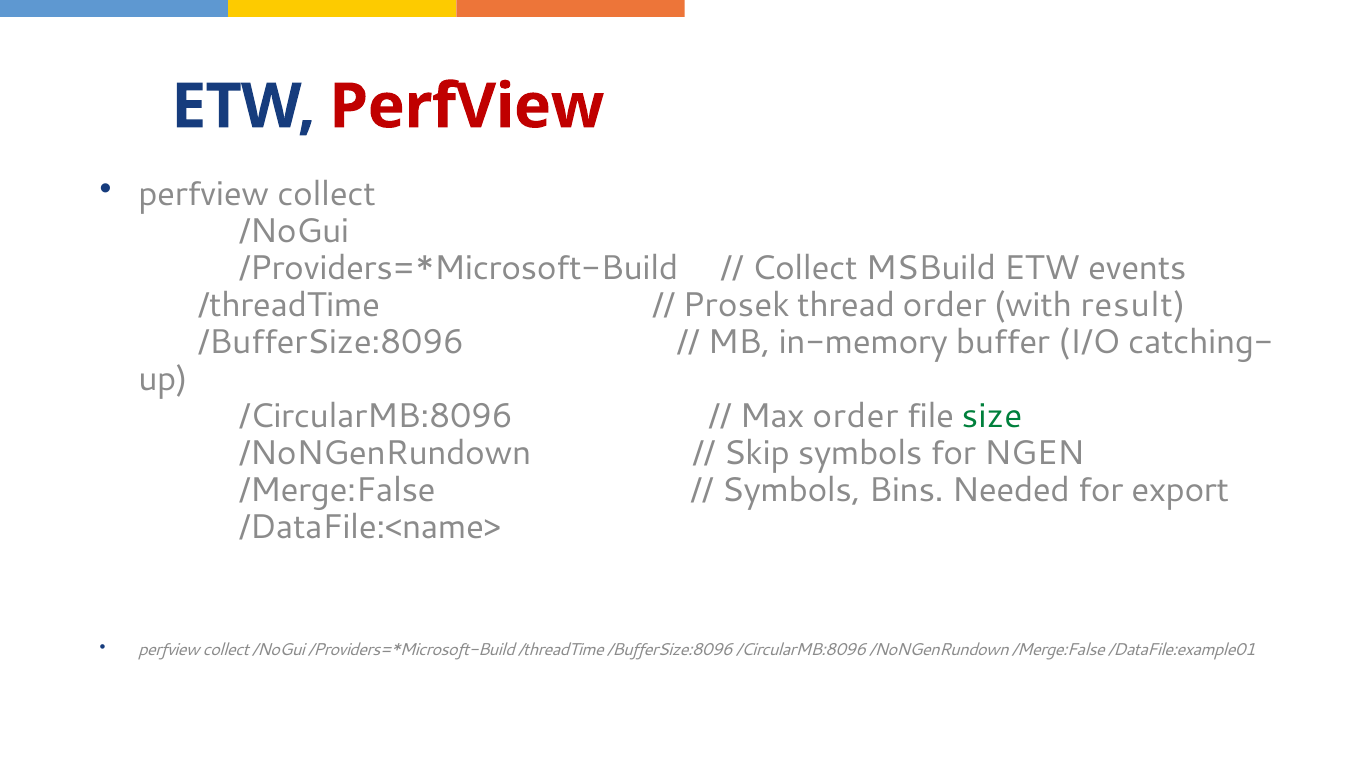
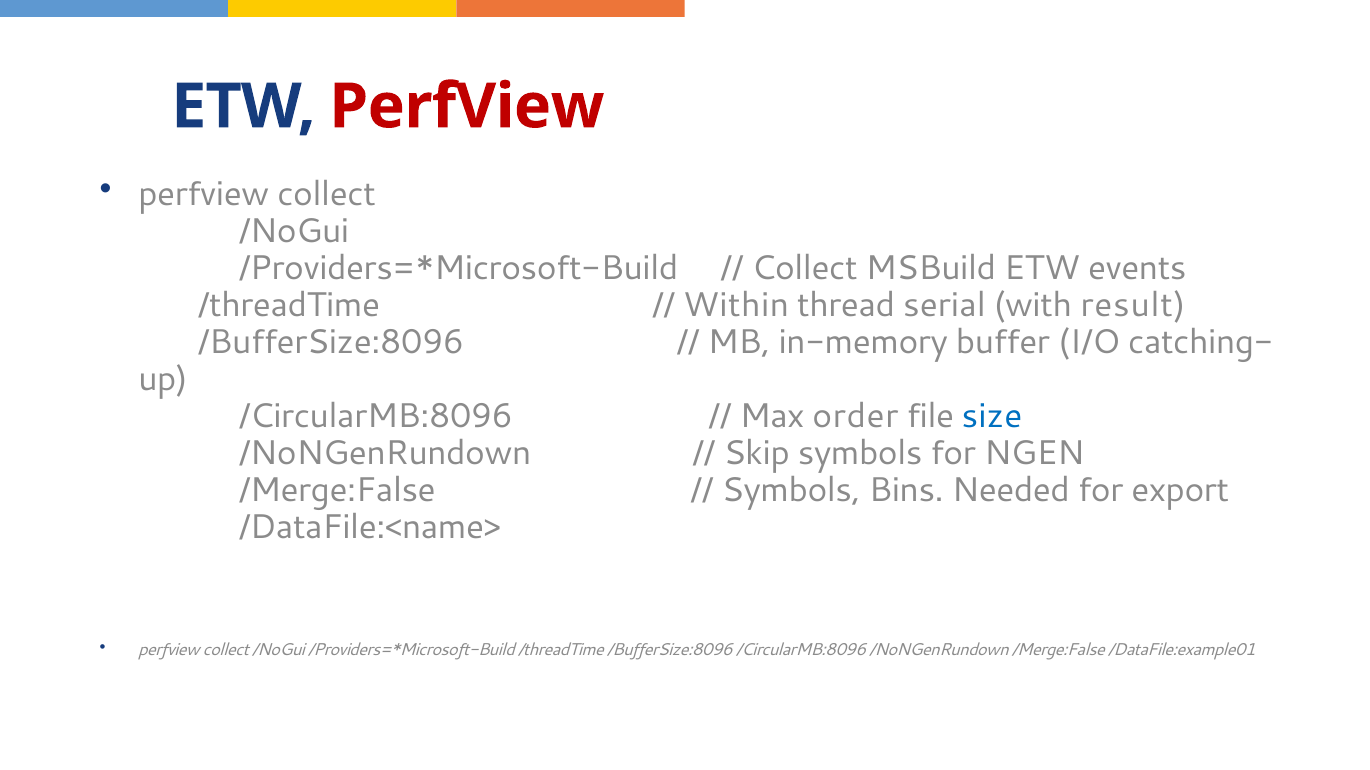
Prosek: Prosek -> Within (736, 306)
thread order: order -> serial (944, 306)
size colour: green -> blue (992, 417)
